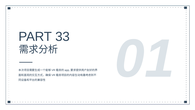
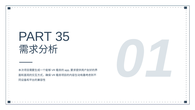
33: 33 -> 35 (63, 36)
